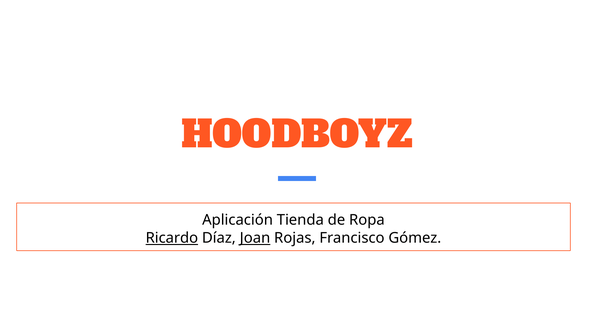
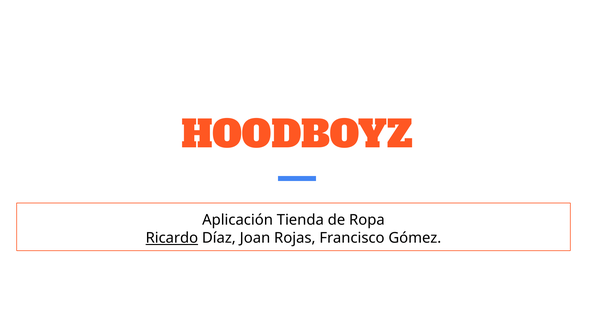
Joan underline: present -> none (255, 238)
